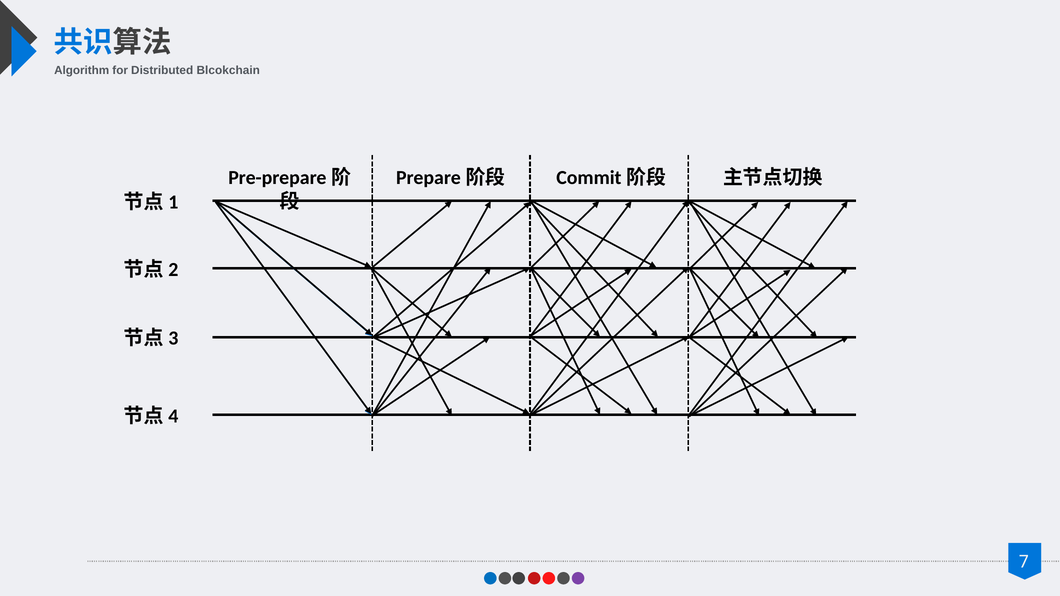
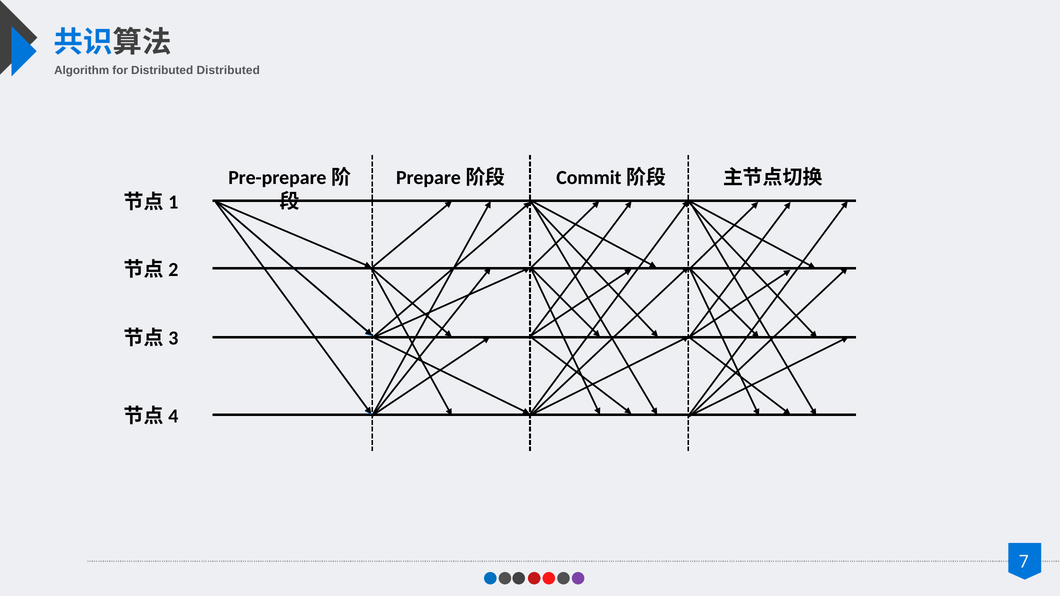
Distributed Blcokchain: Blcokchain -> Distributed (228, 71)
